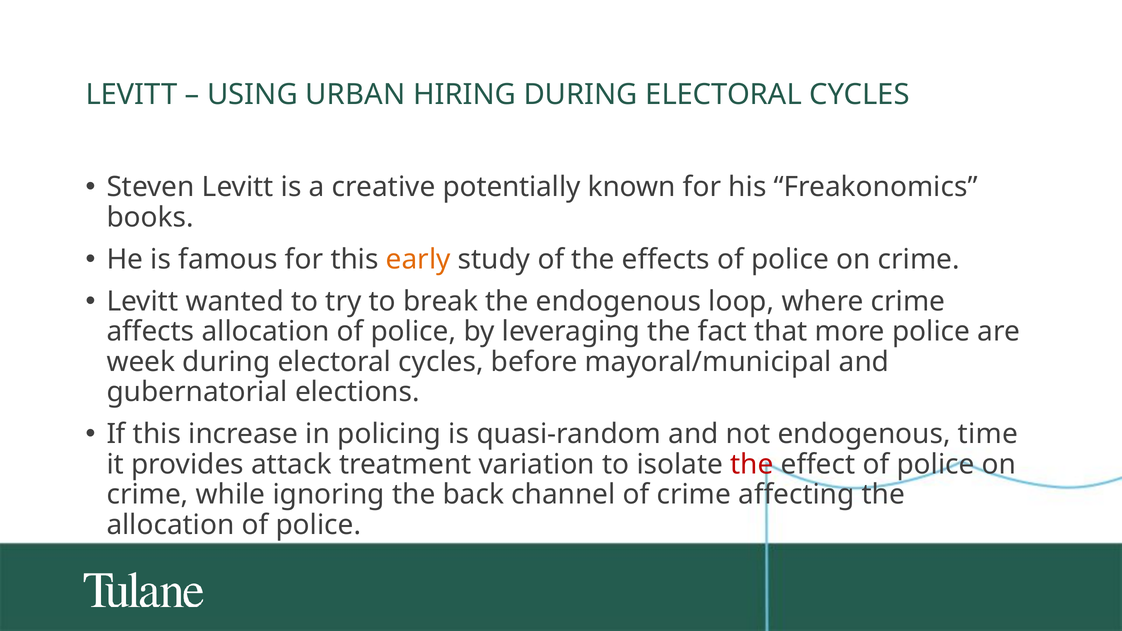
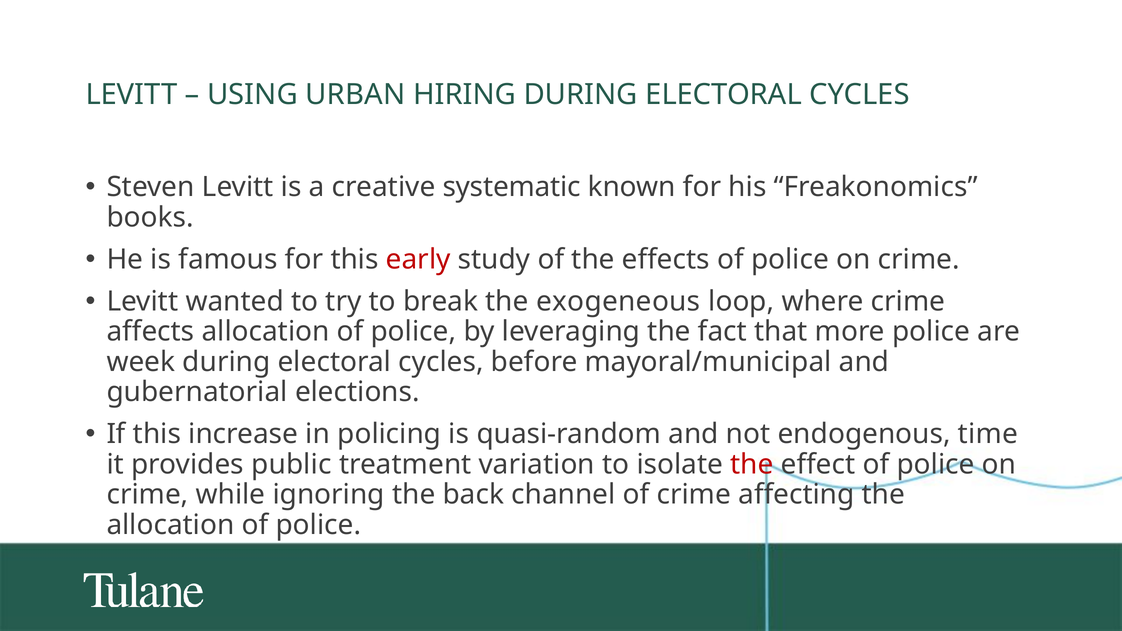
potentially: potentially -> systematic (512, 187)
early colour: orange -> red (418, 259)
the endogenous: endogenous -> exogeneous (618, 301)
attack: attack -> public (291, 465)
